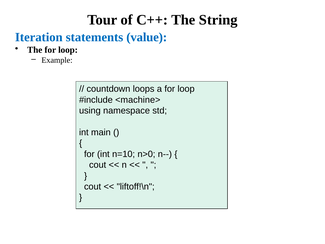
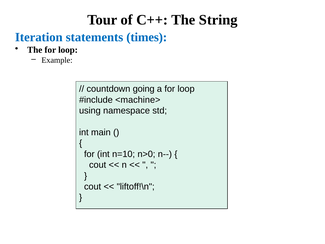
value: value -> times (147, 37)
loops: loops -> going (144, 89)
